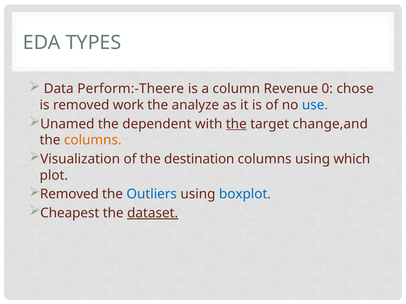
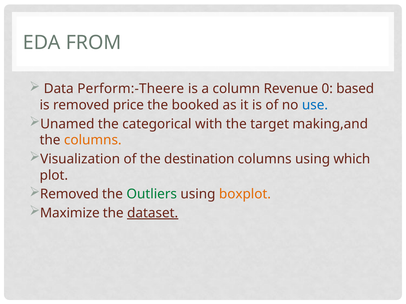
TYPES: TYPES -> FROM (94, 43)
chose: chose -> based (355, 89)
work: work -> price (128, 105)
analyze: analyze -> booked (195, 105)
dependent: dependent -> categorical (157, 124)
the underline: present -> none (236, 124)
change,and: change,and -> making,and (330, 124)
Outliers colour: blue -> green (152, 194)
boxplot colour: blue -> orange (245, 194)
Cheapest: Cheapest -> Maximize (70, 213)
